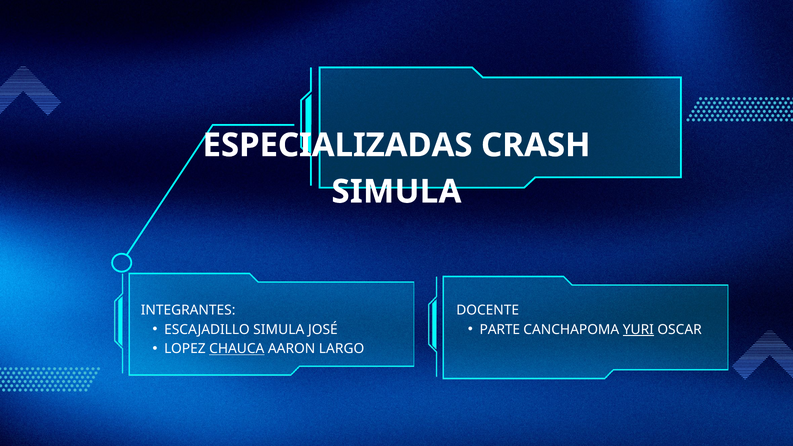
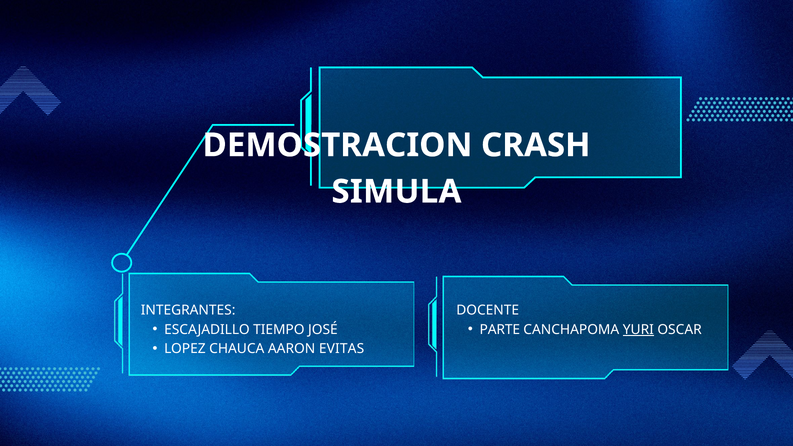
ESPECIALIZADAS: ESPECIALIZADAS -> DEMOSTRACION (337, 145)
ESCAJADILLO SIMULA: SIMULA -> TIEMPO (279, 330)
CHAUCA underline: present -> none (237, 349)
LARGO: LARGO -> EVITAS (342, 349)
